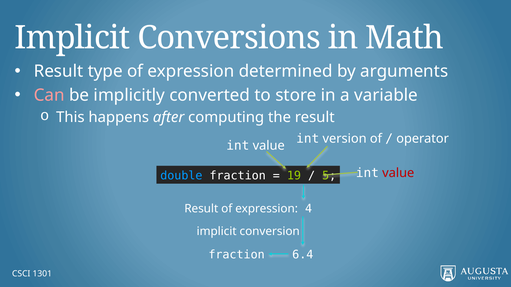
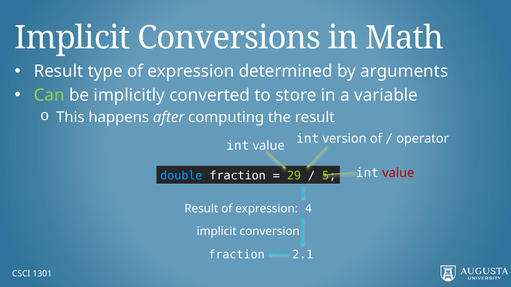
Can colour: pink -> light green (49, 95)
19: 19 -> 29 (294, 176)
6.4: 6.4 -> 2.1 (303, 255)
